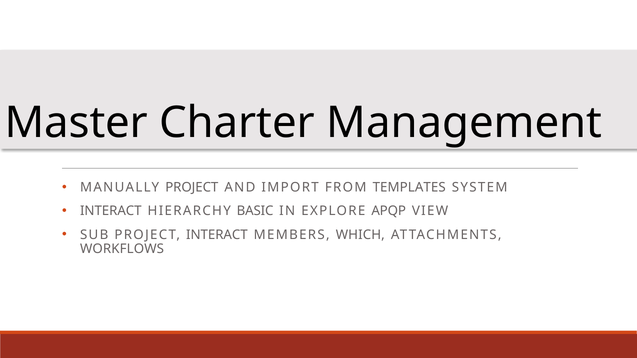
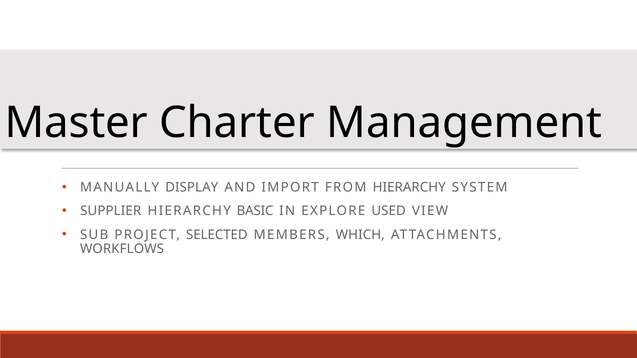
MANUALLY PROJECT: PROJECT -> DISPLAY (192, 188)
FROM TEMPLATES: TEMPLATES -> HIERARCHY (409, 188)
INTERACT: INTERACT -> SUPPLIER (111, 211)
APQP: APQP -> USED (389, 211)
PROJECT INTERACT: INTERACT -> SELECTED (217, 235)
